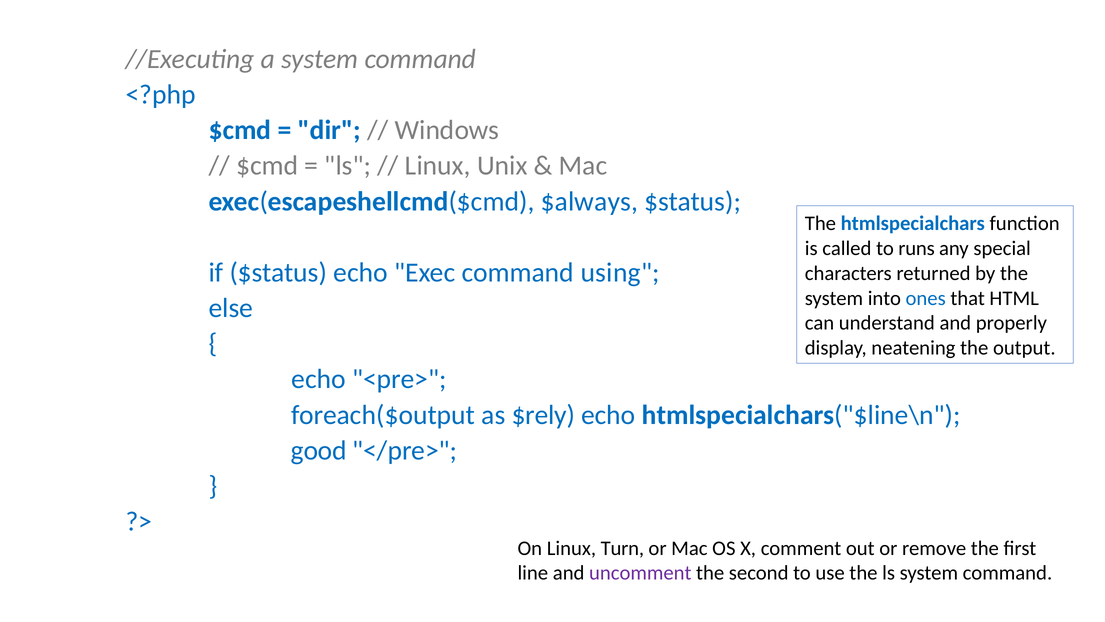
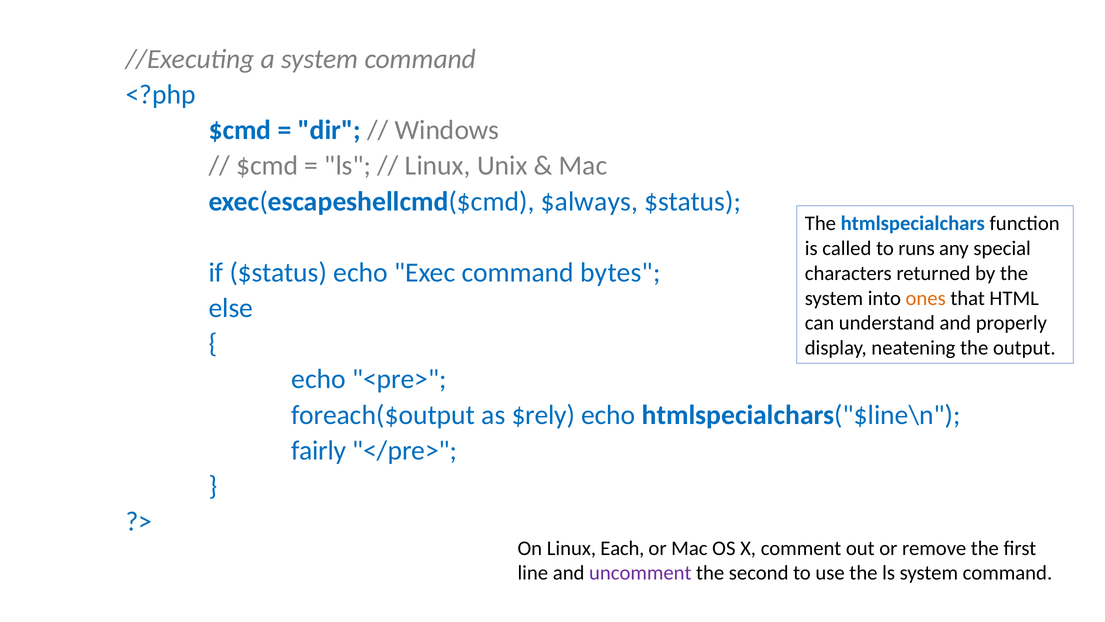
using: using -> bytes (620, 272)
ones colour: blue -> orange (926, 298)
good: good -> fairly (319, 450)
Turn: Turn -> Each (622, 548)
